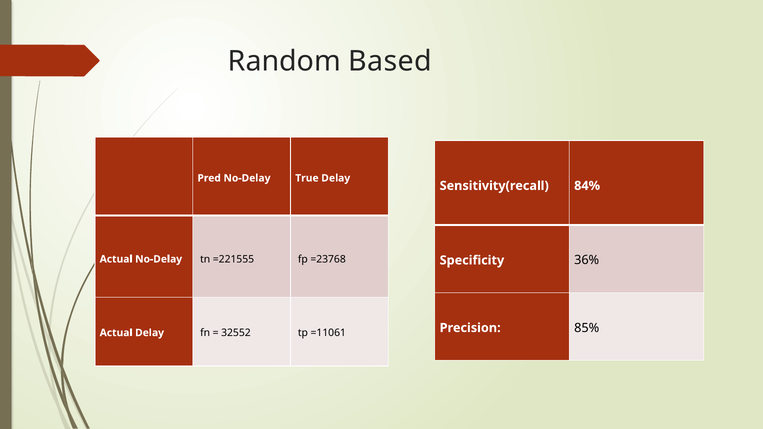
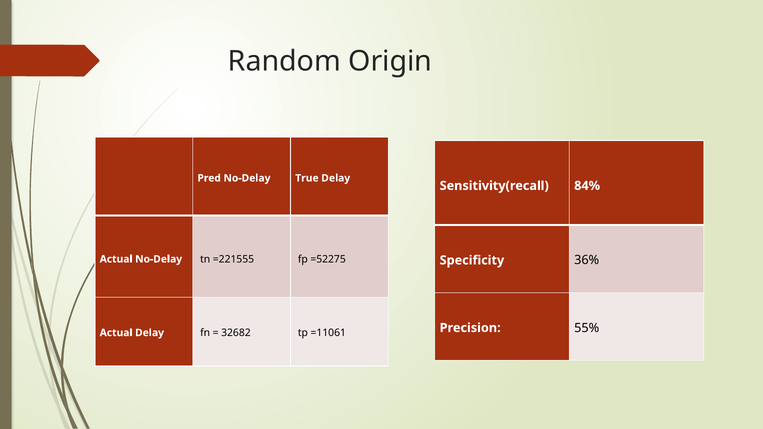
Based: Based -> Origin (390, 61)
=23768: =23768 -> =52275 (328, 259)
85%: 85% -> 55% (587, 328)
32552: 32552 -> 32682 (236, 333)
